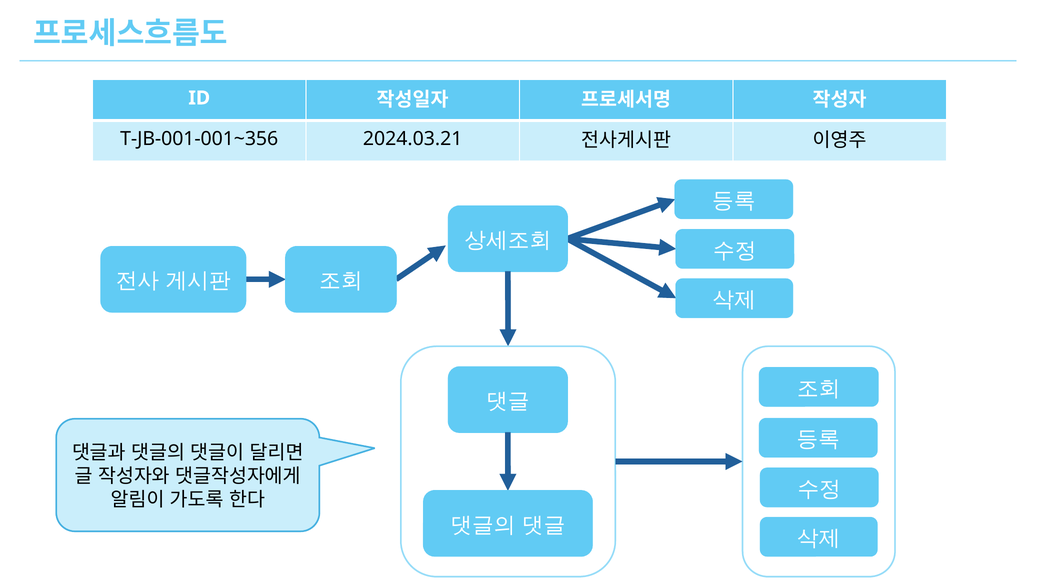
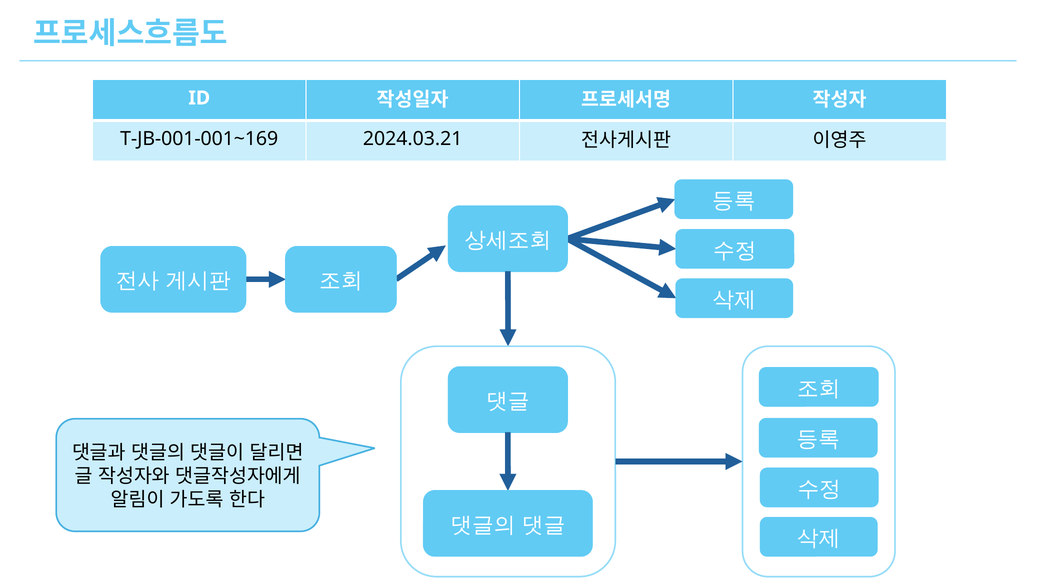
T-JB-001-001~356: T-JB-001-001~356 -> T-JB-001-001~169 (199, 139)
